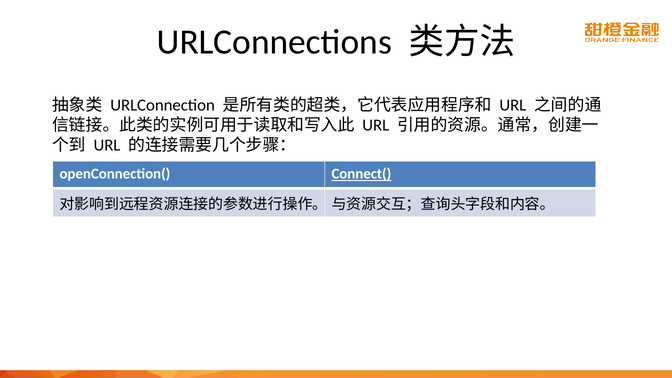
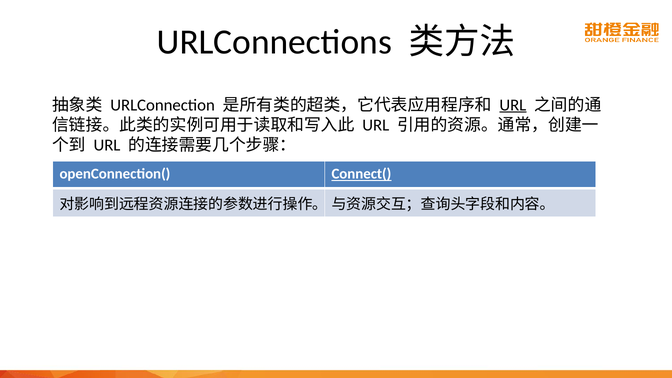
URL underline: none -> present (513, 105)
